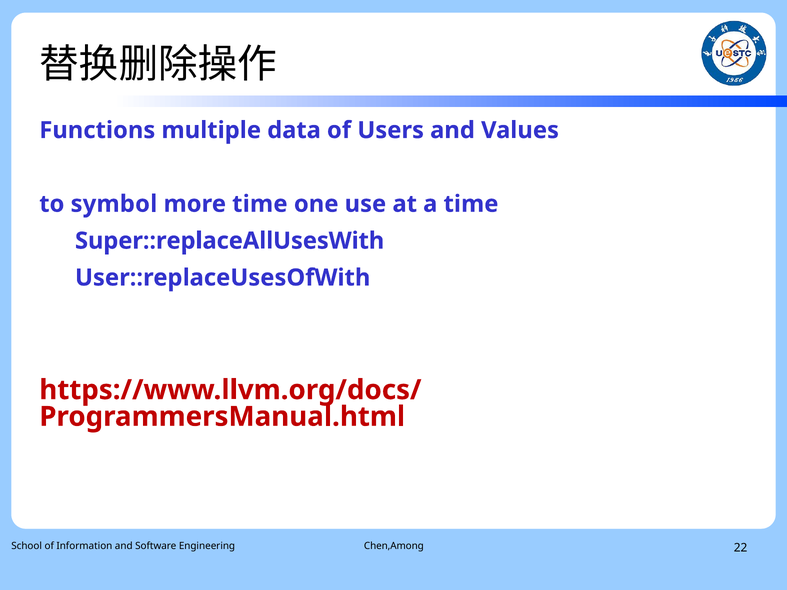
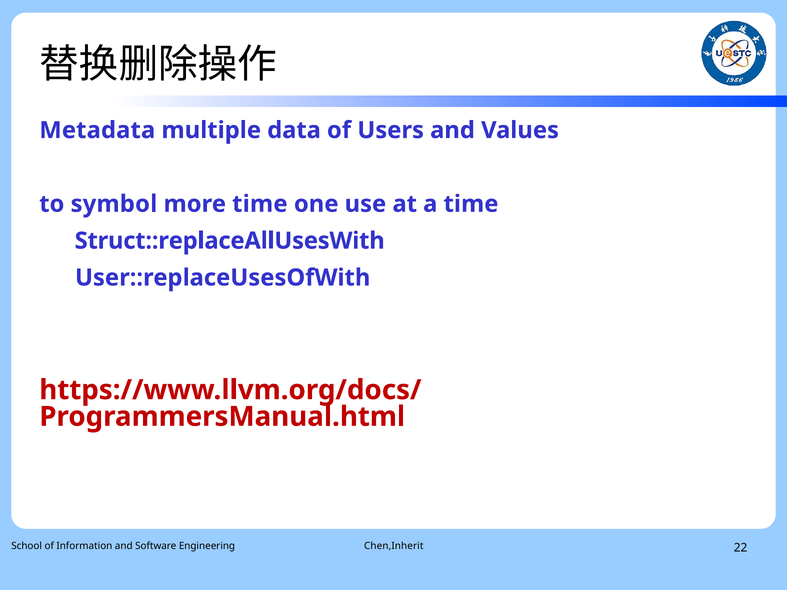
Functions: Functions -> Metadata (97, 130)
Super::replaceAllUsesWith: Super::replaceAllUsesWith -> Struct::replaceAllUsesWith (230, 241)
Chen,Among: Chen,Among -> Chen,Inherit (394, 546)
